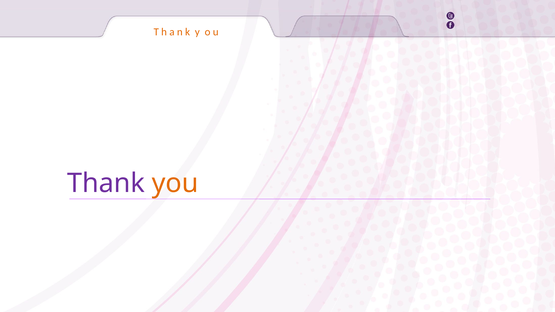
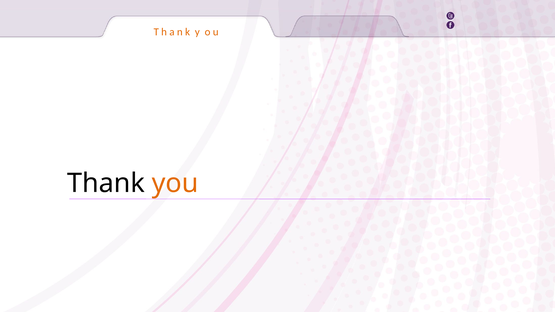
Thank colour: purple -> black (106, 183)
